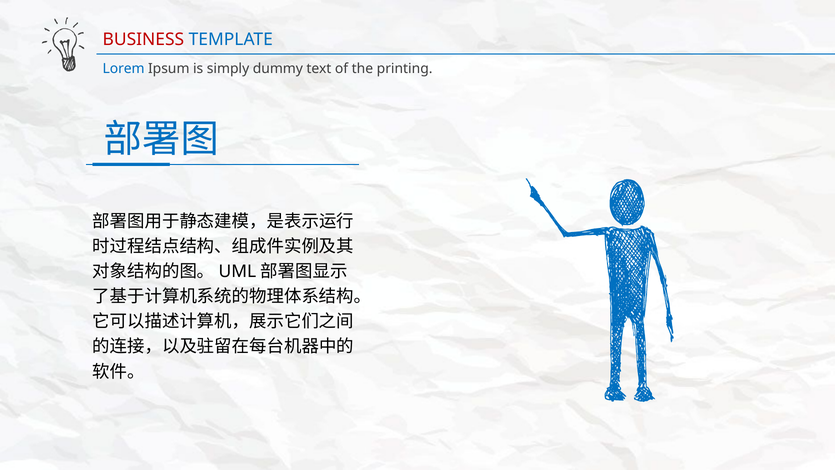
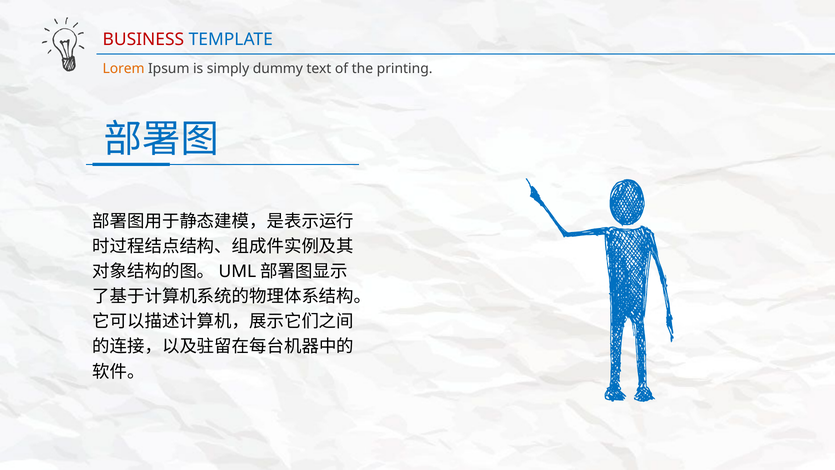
Lorem colour: blue -> orange (124, 68)
